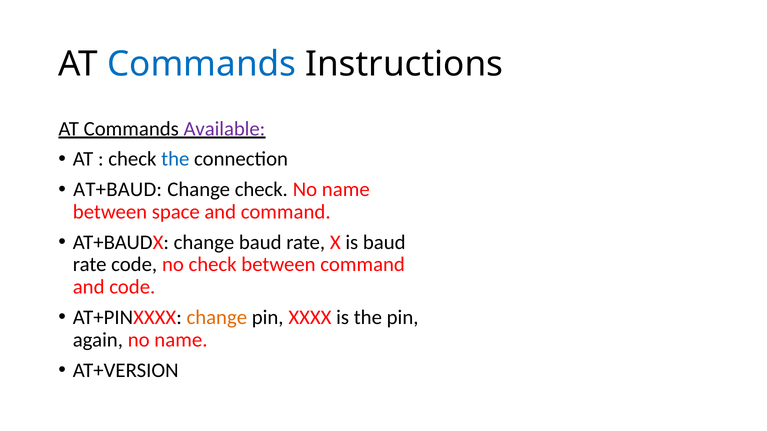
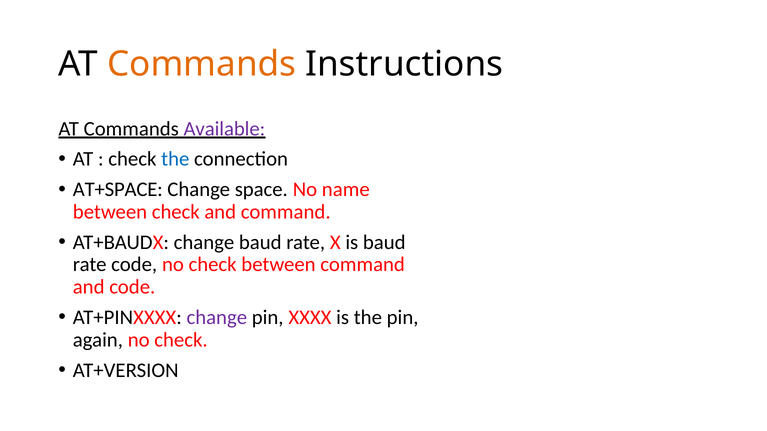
Commands colour: blue -> orange (202, 64)
AT+BAUD: AT+BAUD -> AT+SPACE (118, 190)
Change check: check -> space (261, 190)
between space: space -> check (176, 212)
change colour: orange -> purple (217, 318)
again no name: name -> check (181, 340)
